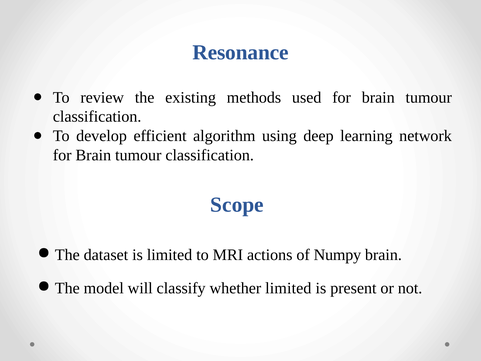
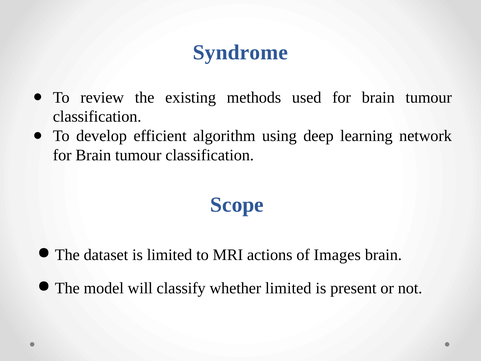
Resonance: Resonance -> Syndrome (240, 53)
Numpy: Numpy -> Images (337, 255)
